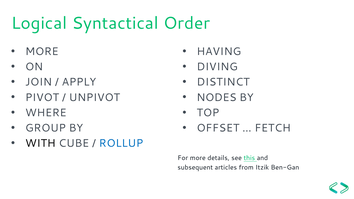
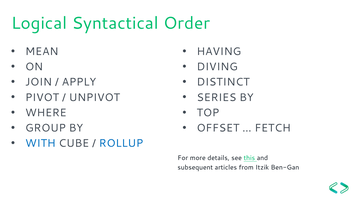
MORE: MORE -> MEAN (42, 52)
NODES: NODES -> SERIES (216, 98)
WITH colour: black -> blue (40, 143)
